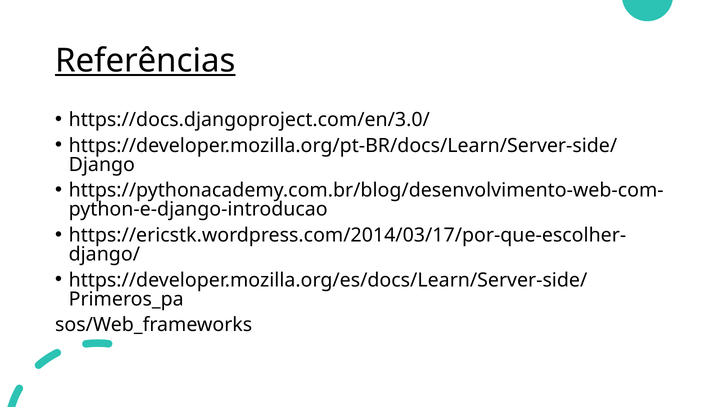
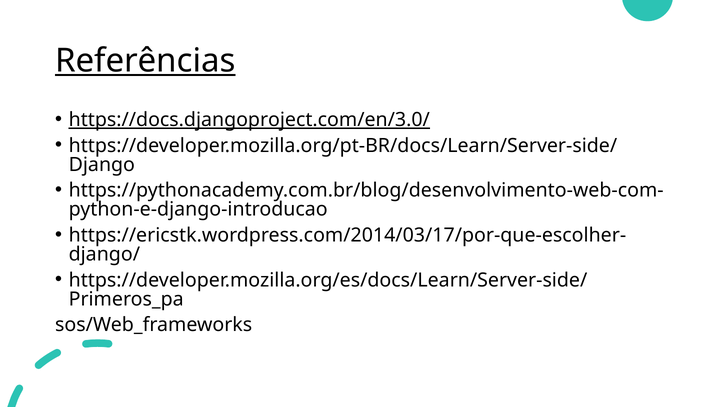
https://docs.djangoproject.com/en/3.0/ underline: none -> present (249, 120)
